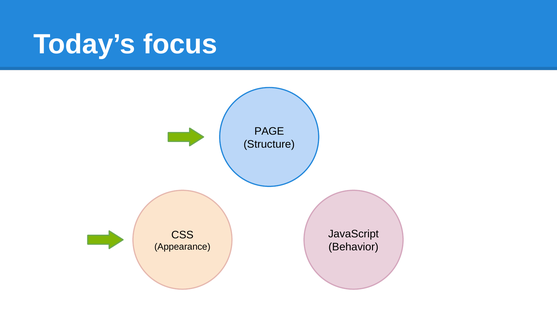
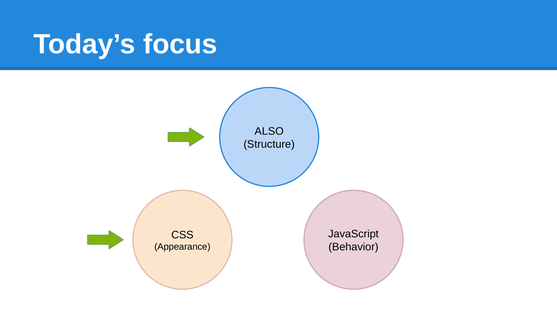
PAGE: PAGE -> ALSO (269, 131)
